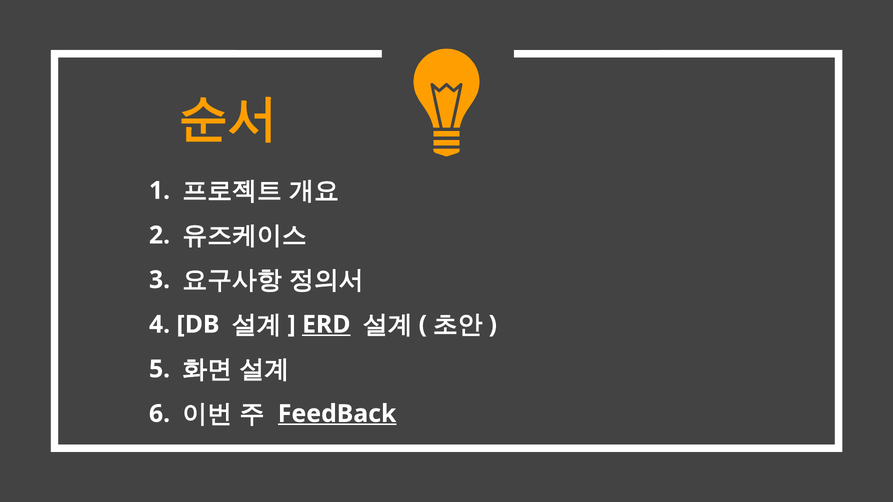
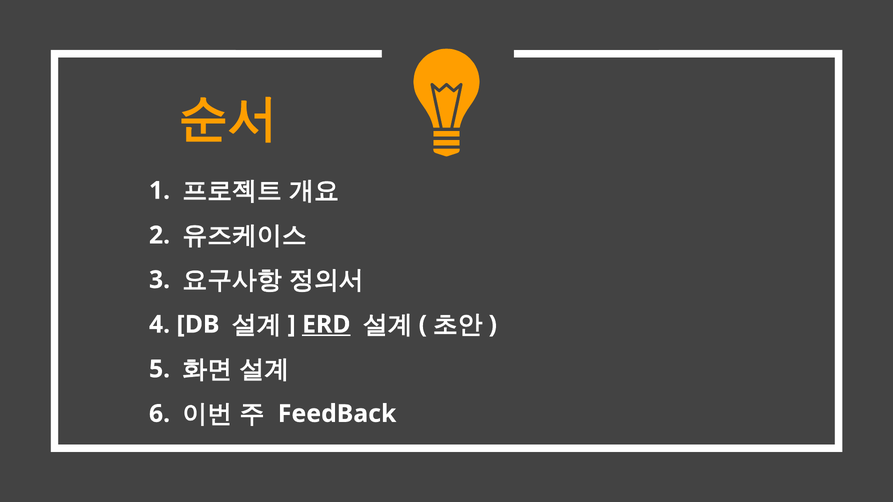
FeedBack underline: present -> none (337, 414)
